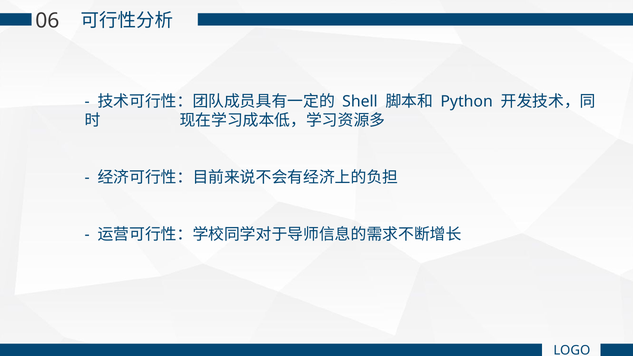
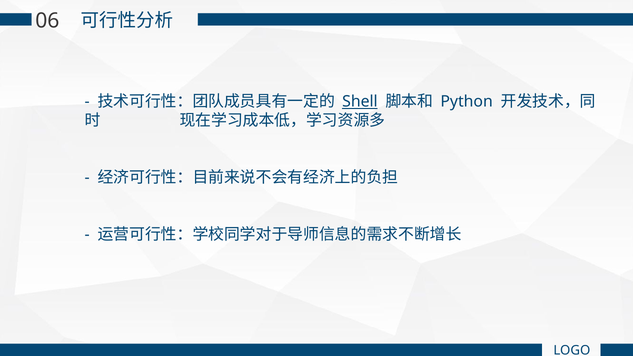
Shell underline: none -> present (360, 102)
